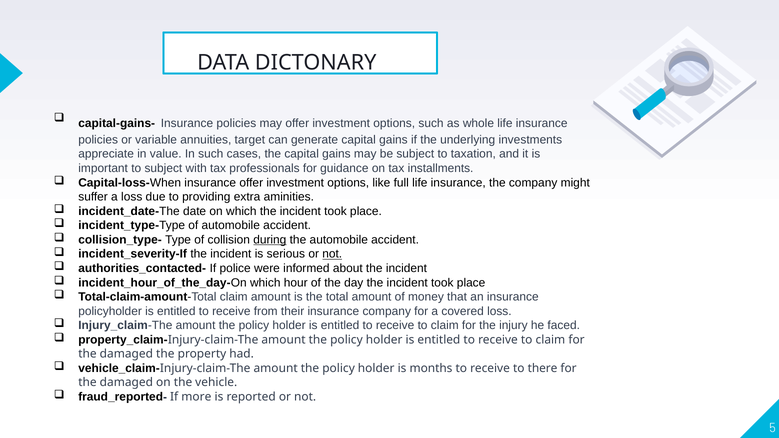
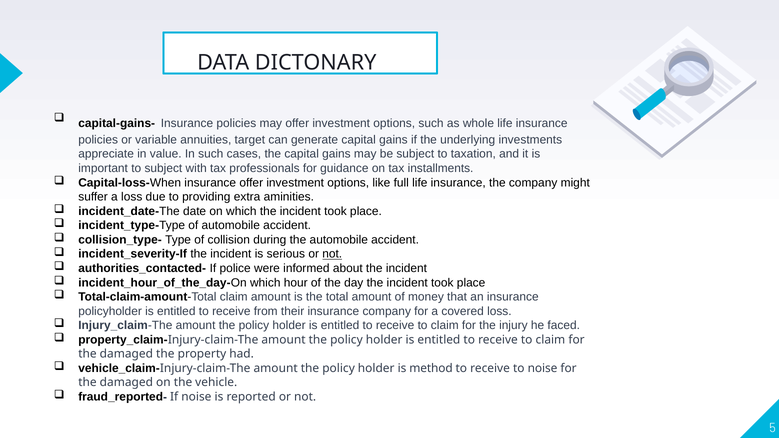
during underline: present -> none (270, 240)
months: months -> method (431, 368)
to there: there -> noise (543, 368)
If more: more -> noise (196, 397)
